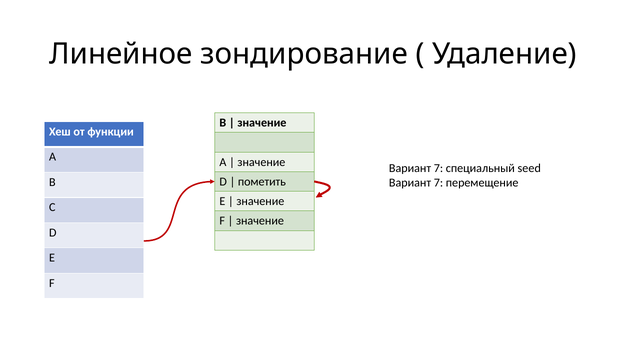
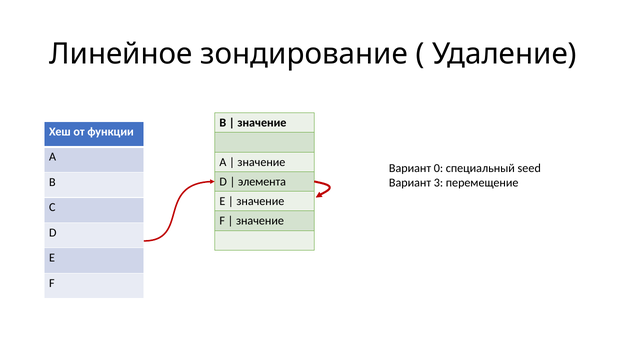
7: 7 -> 0 (438, 168)
пометить: пометить -> элемента (262, 181)
7: 7 -> 3 (438, 182)
